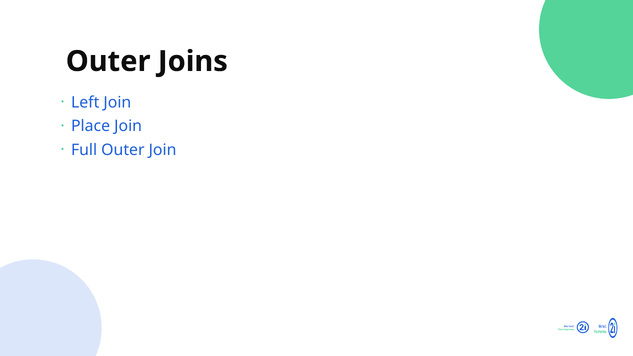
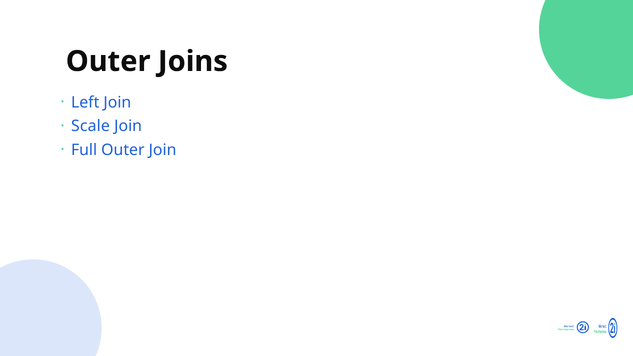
Place: Place -> Scale (90, 126)
